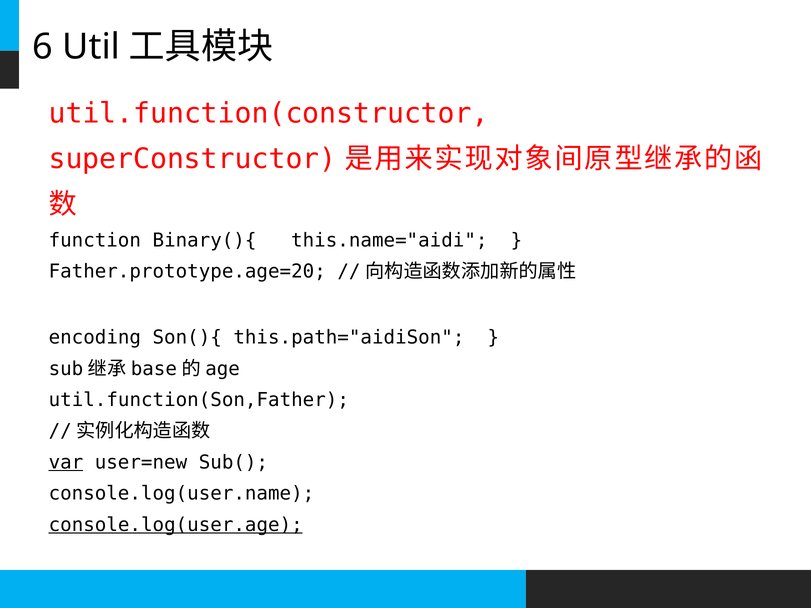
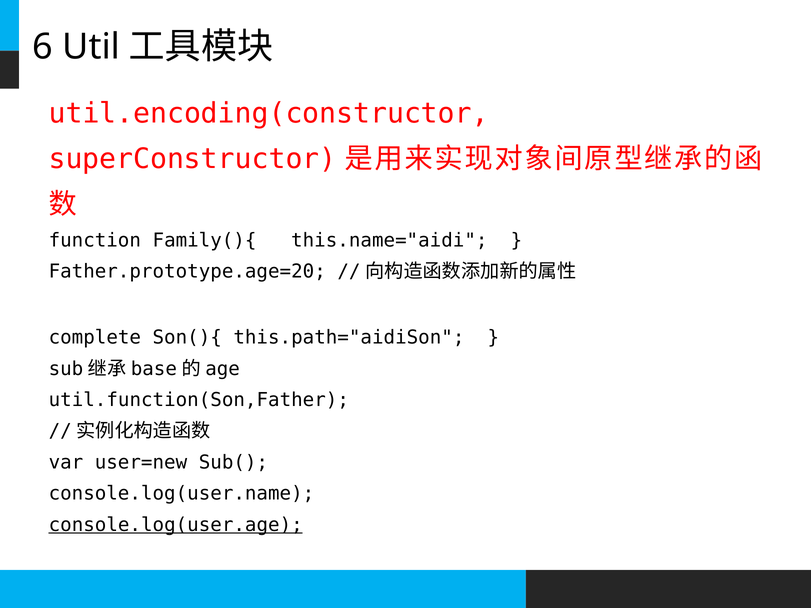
util.function(constructor: util.function(constructor -> util.encoding(constructor (269, 113)
Binary(){: Binary(){ -> Family(){ (205, 240)
encoding: encoding -> complete (95, 338)
var underline: present -> none (66, 463)
